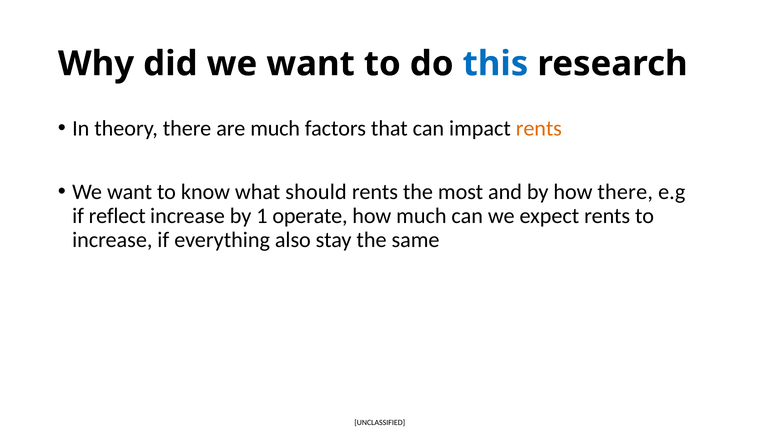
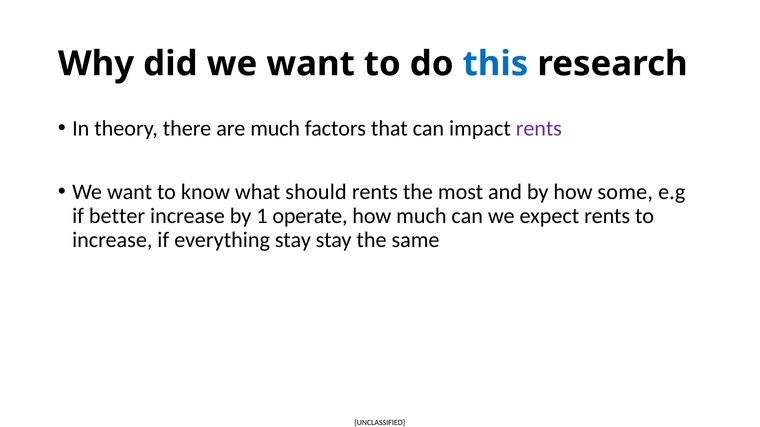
rents colour: orange -> purple (539, 128)
how there: there -> some (625, 192)
reflect: reflect -> better (117, 216)
everything also: also -> stay (293, 240)
